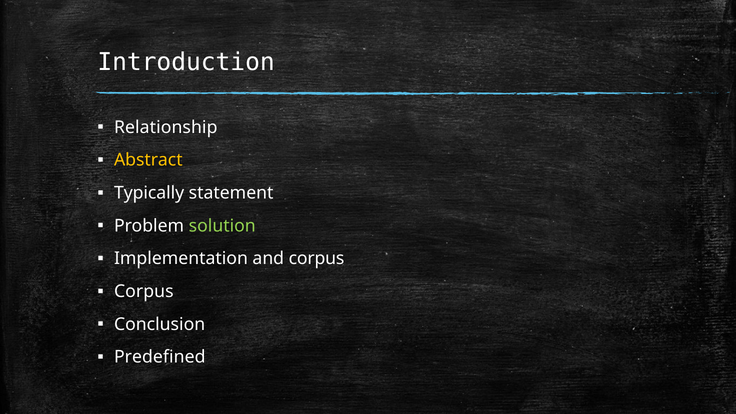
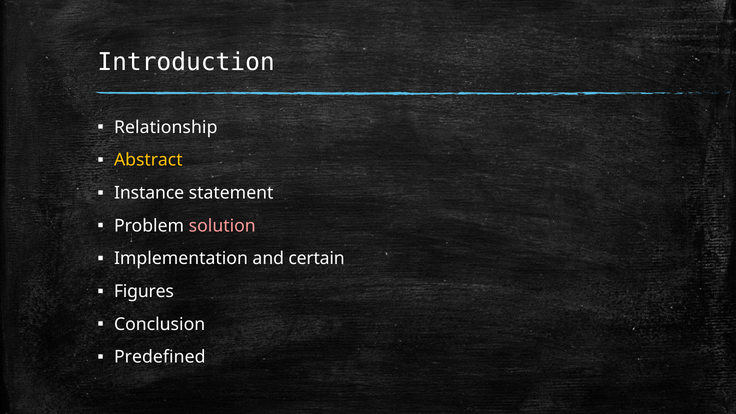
Typically: Typically -> Instance (149, 193)
solution colour: light green -> pink (222, 226)
and corpus: corpus -> certain (317, 259)
Corpus: Corpus -> Figures (144, 291)
